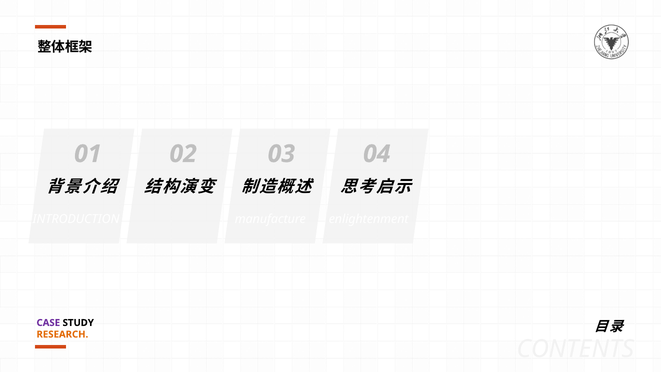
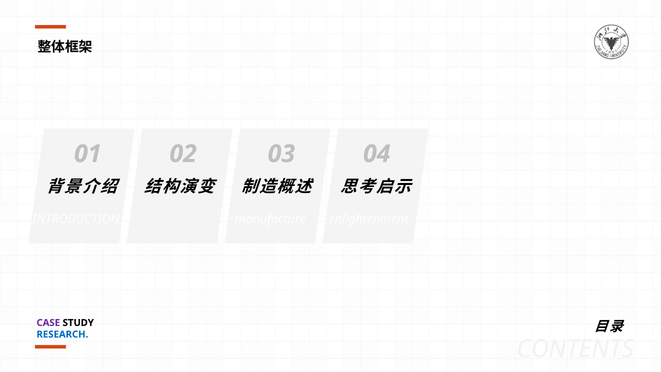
RESEARCH colour: orange -> blue (62, 334)
